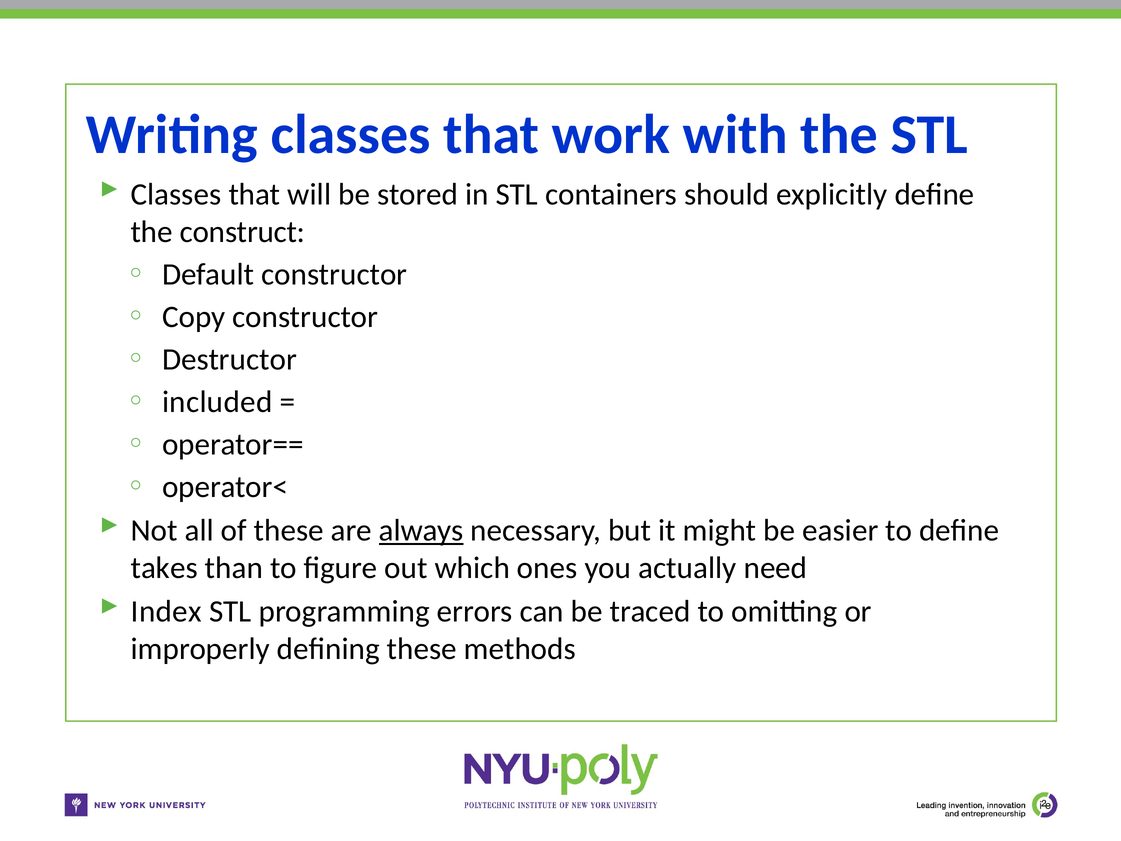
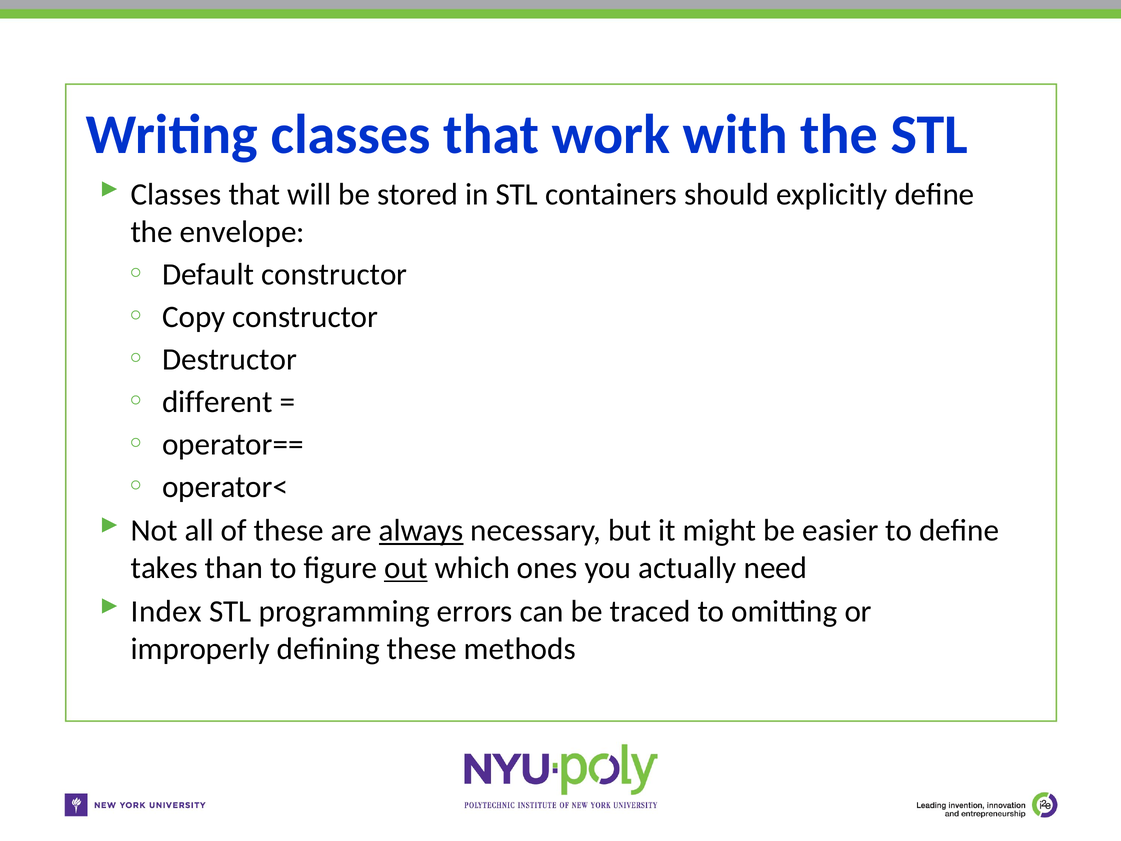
construct: construct -> envelope (242, 232)
included: included -> different (217, 402)
out underline: none -> present (406, 568)
